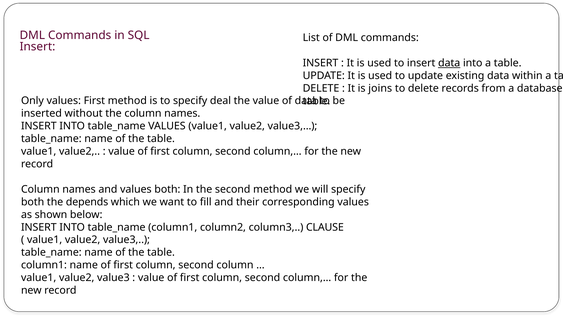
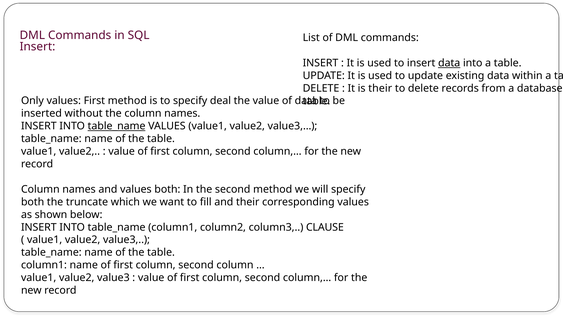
is joins: joins -> their (380, 88)
table_name underline: none -> present (117, 126)
depends: depends -> truncate (87, 202)
